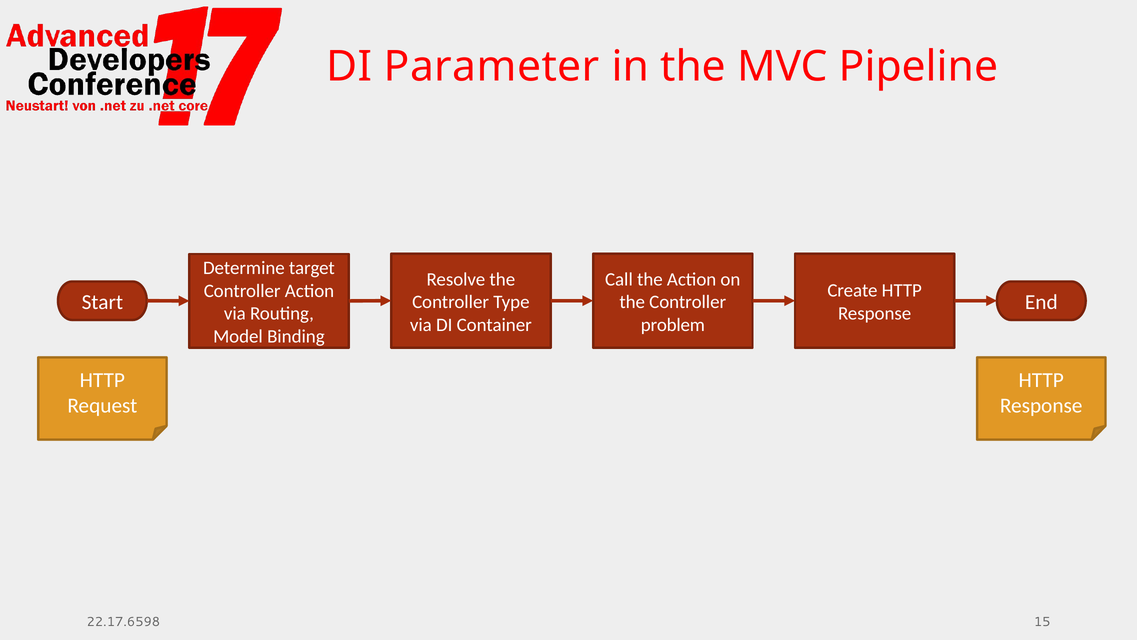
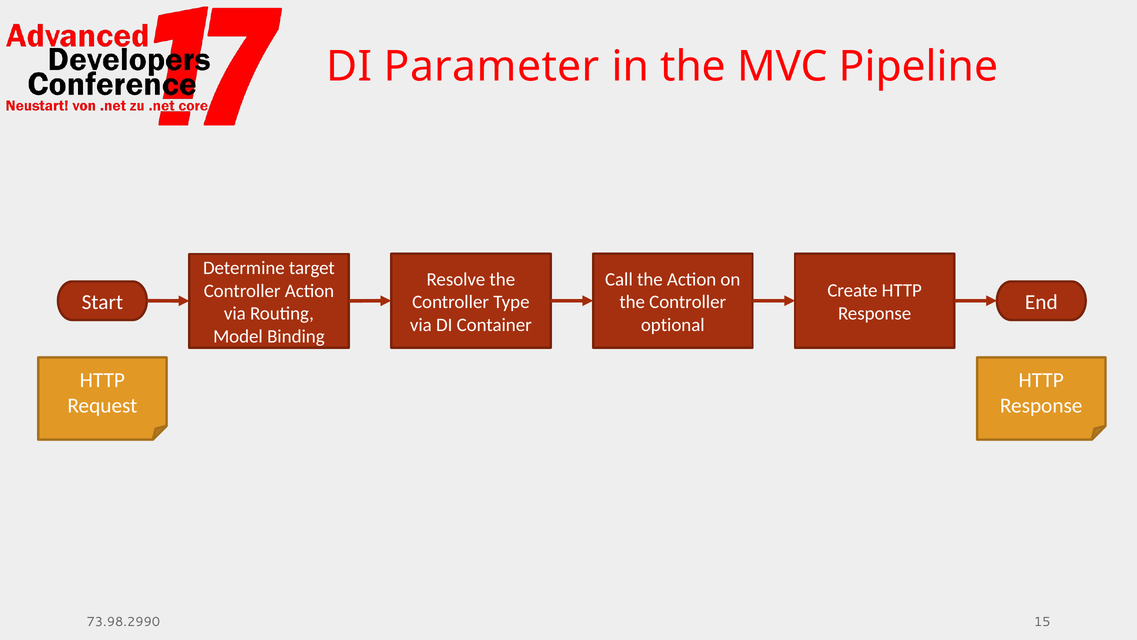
problem: problem -> optional (673, 325)
22.17.6598: 22.17.6598 -> 73.98.2990 (123, 621)
